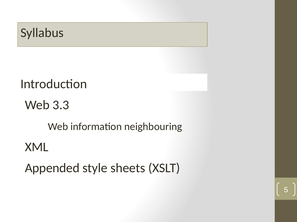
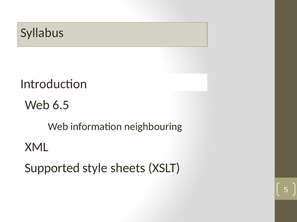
3.3: 3.3 -> 6.5 (61, 105)
Appended: Appended -> Supported (52, 168)
